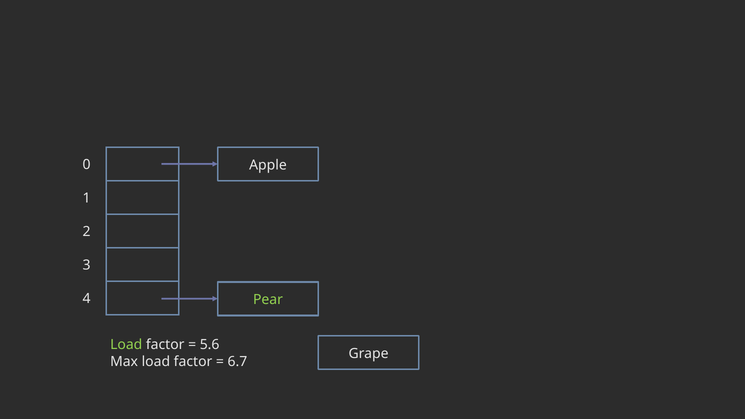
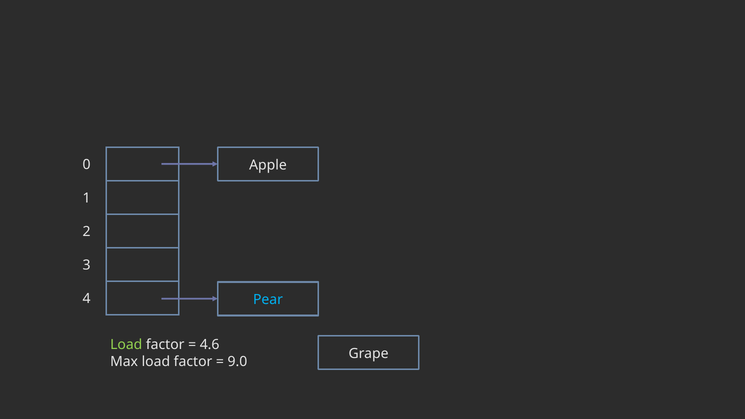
Pear colour: light green -> light blue (268, 300)
5.6: 5.6 -> 4.6 (210, 345)
6.7: 6.7 -> 9.0 (237, 362)
